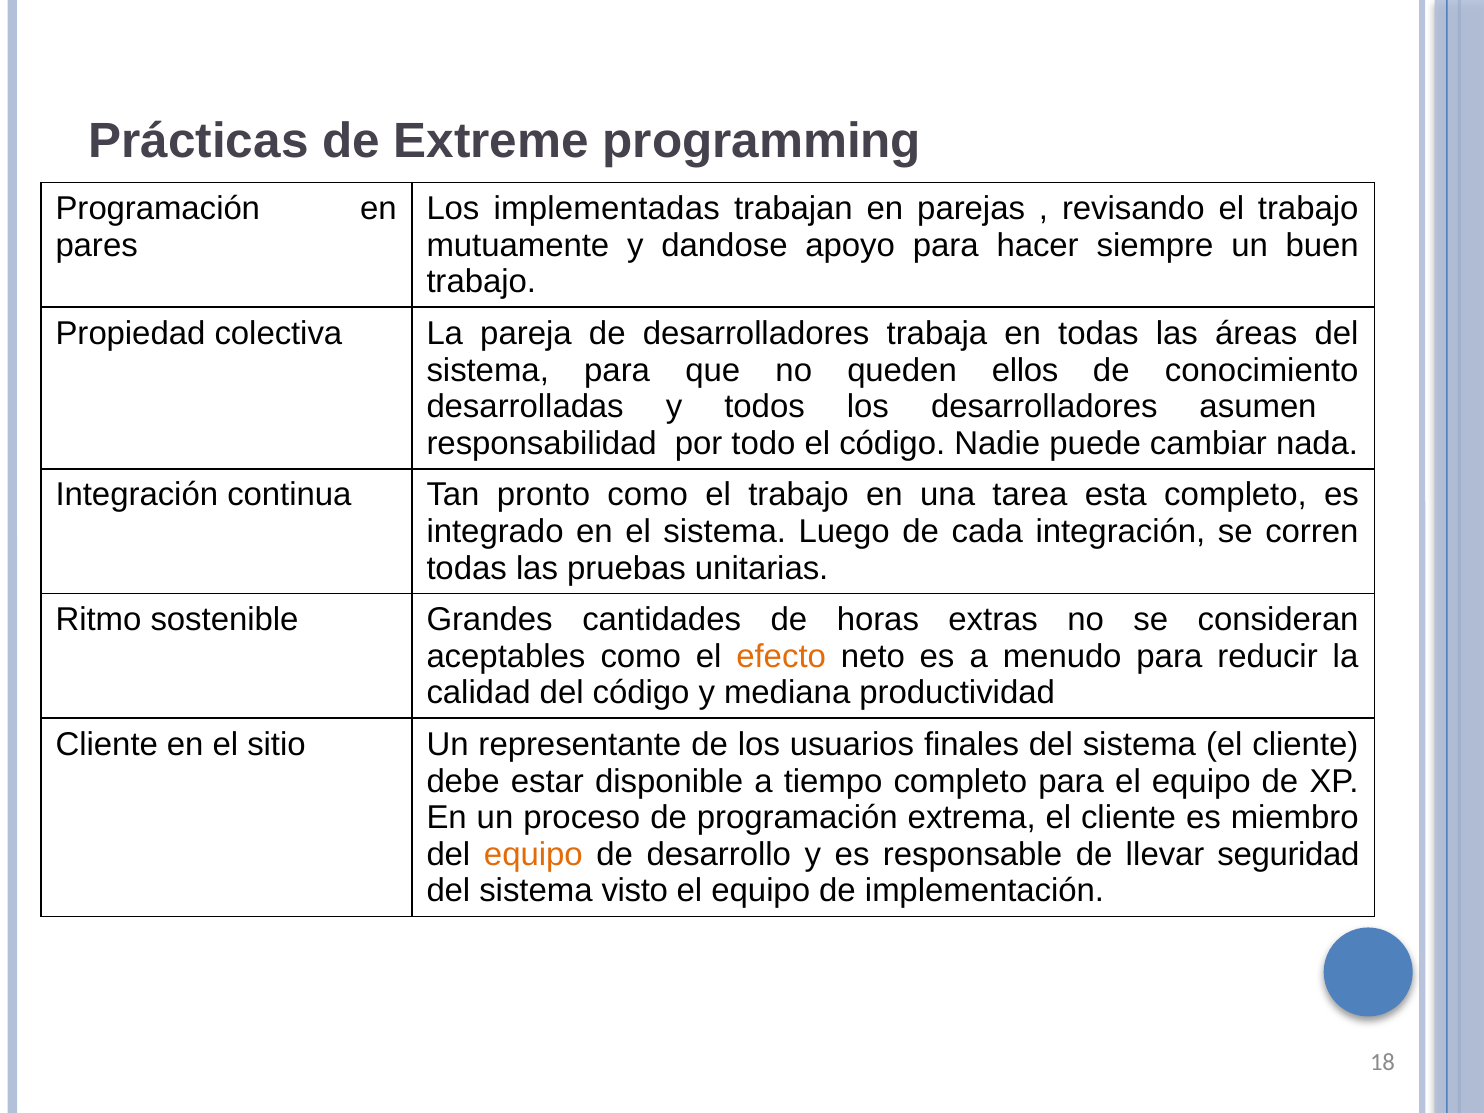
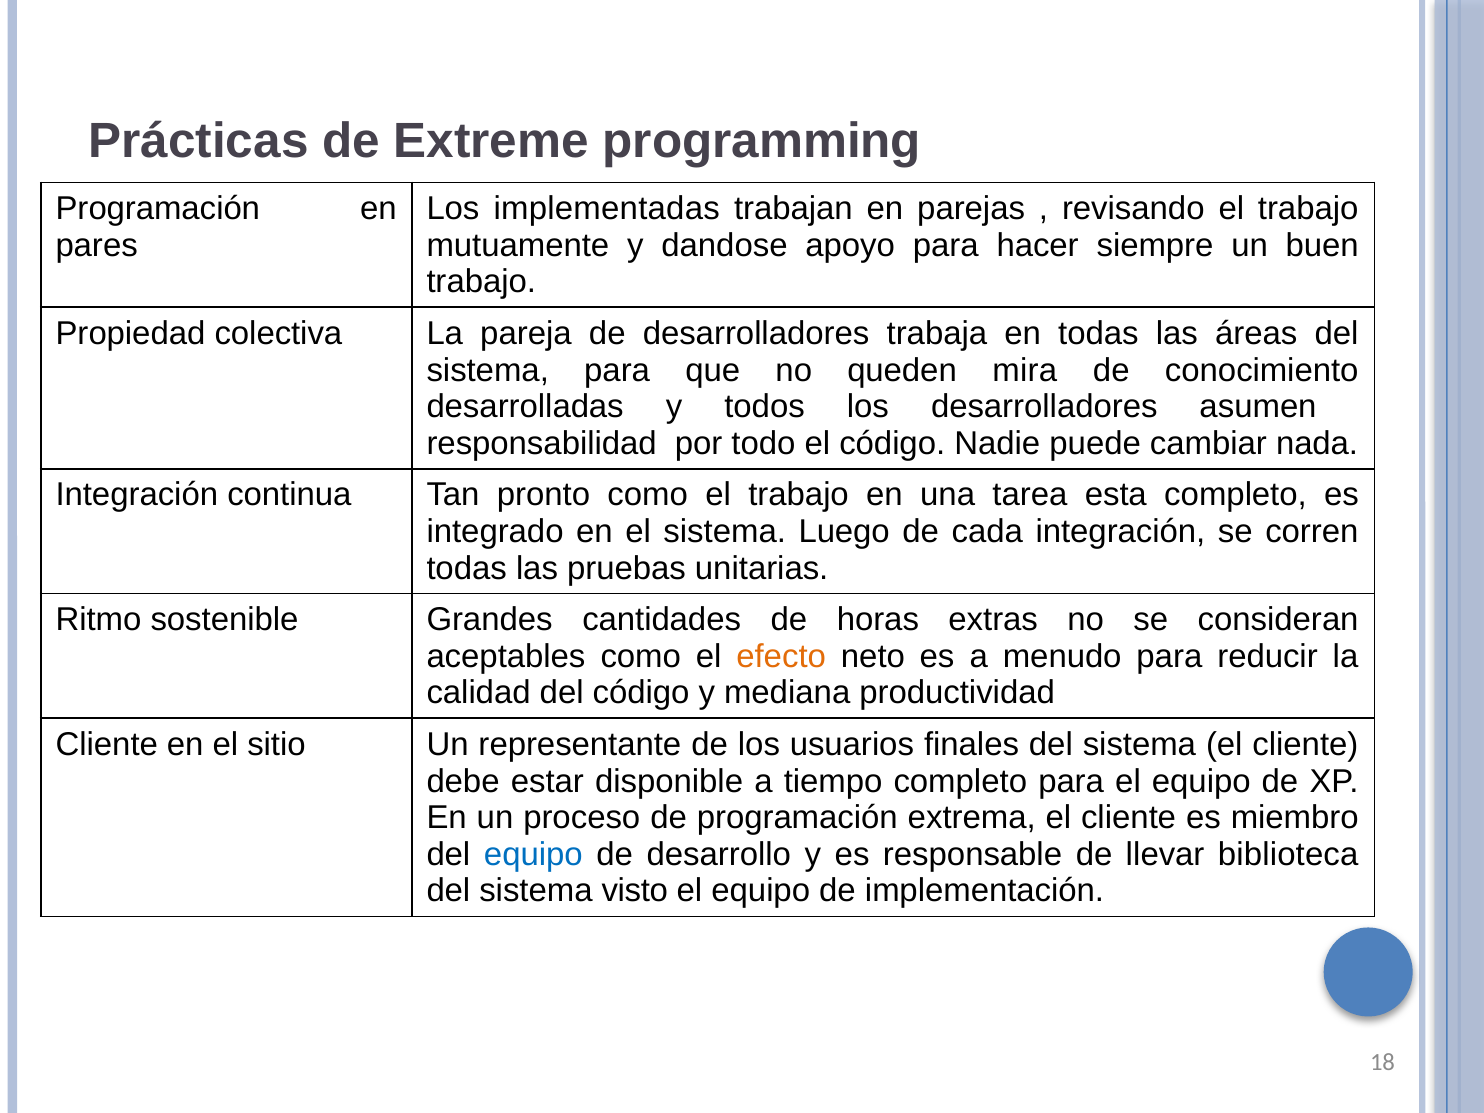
ellos: ellos -> mira (1025, 370)
equipo colour: orange -> blue (533, 854)
seguridad: seguridad -> biblioteca (1288, 854)
